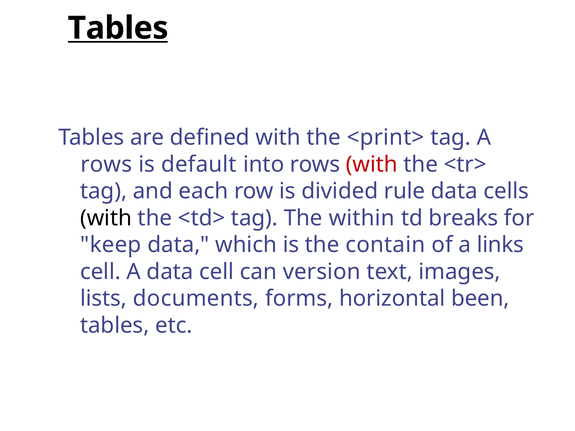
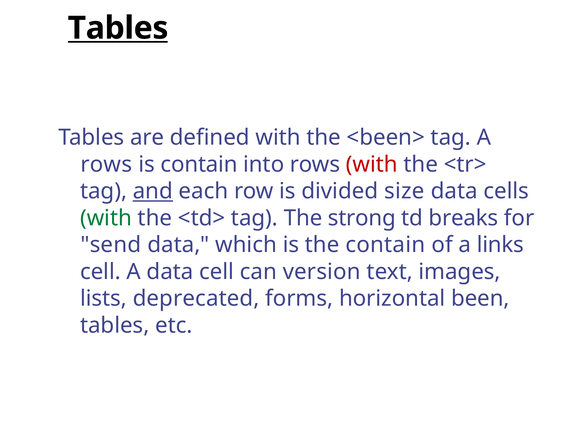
<print>: <print> -> <been> (386, 138)
is default: default -> contain (199, 165)
and underline: none -> present (153, 191)
rule: rule -> size (404, 191)
with colour: black -> green (106, 218)
within: within -> strong (362, 218)
keep: keep -> send (111, 245)
documents: documents -> deprecated (196, 299)
